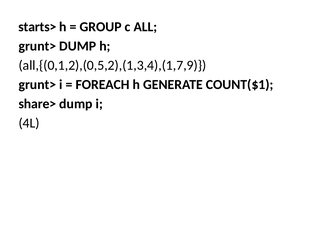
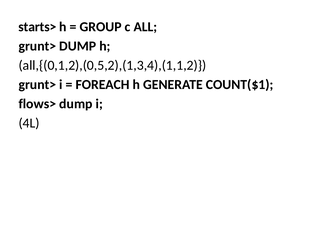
all,{(0,1,2),(0,5,2),(1,3,4),(1,7,9: all,{(0,1,2),(0,5,2),(1,3,4),(1,7,9 -> all,{(0,1,2),(0,5,2),(1,3,4),(1,1,2 (112, 65)
share>: share> -> flows> (37, 104)
